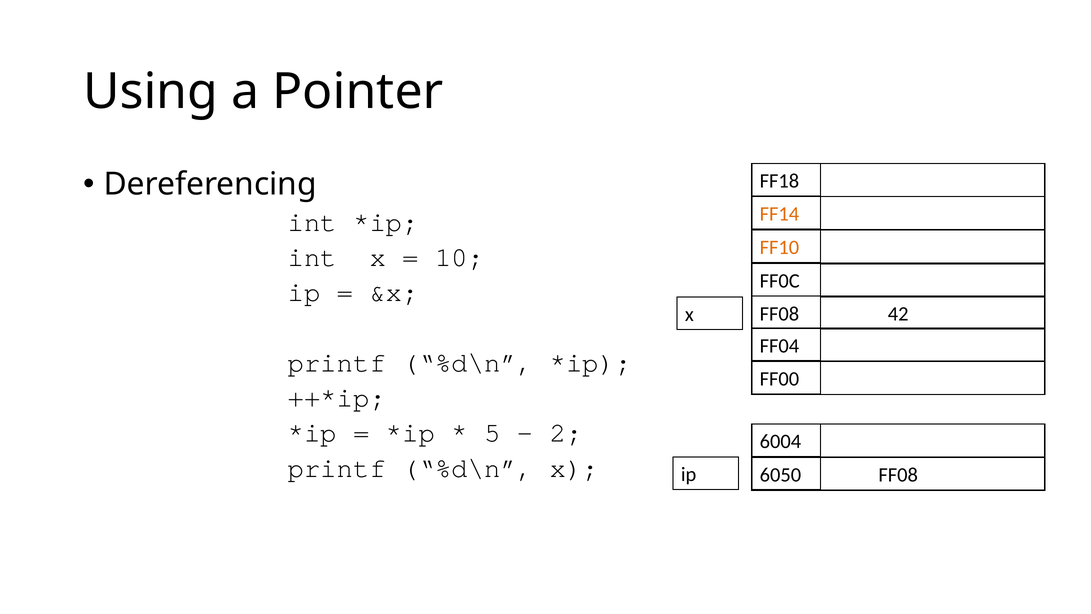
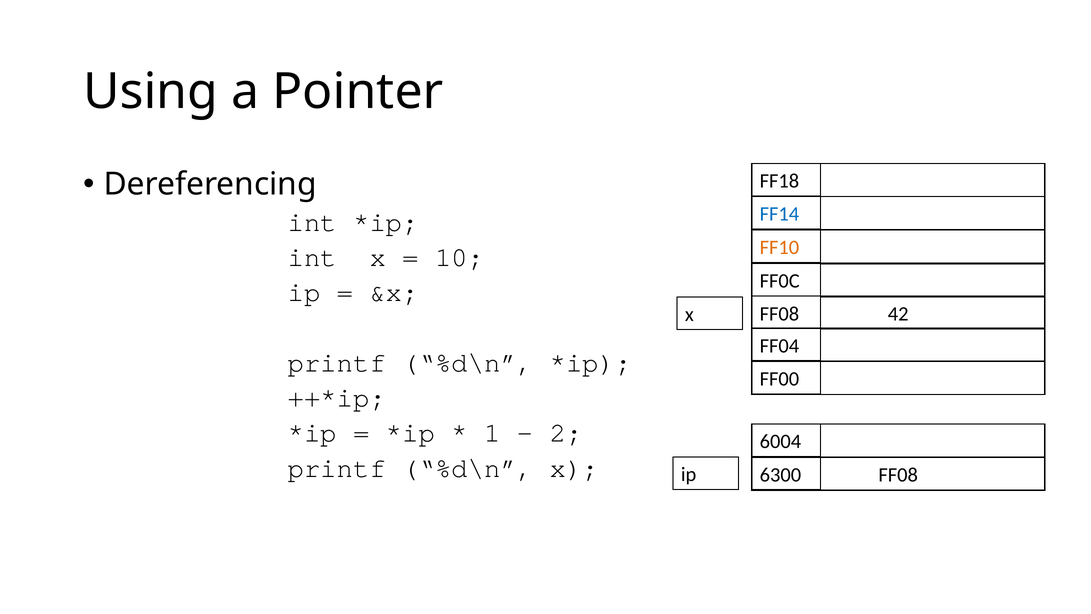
FF14 colour: orange -> blue (779, 214)
5: 5 -> 1 (492, 433)
6050: 6050 -> 6300 (780, 475)
